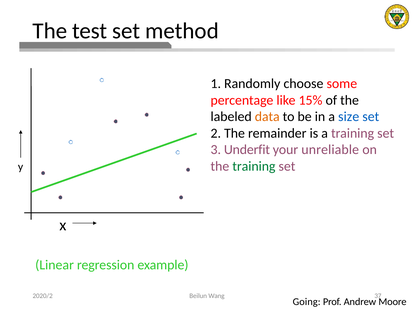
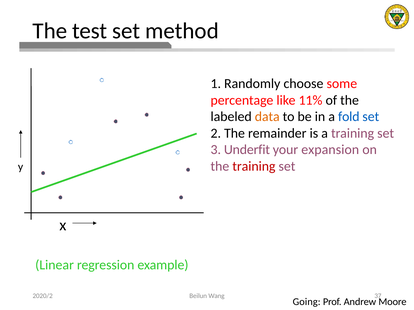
15%: 15% -> 11% (311, 100)
size: size -> fold (349, 117)
unreliable: unreliable -> expansion (330, 150)
training colour: green -> red (254, 167)
